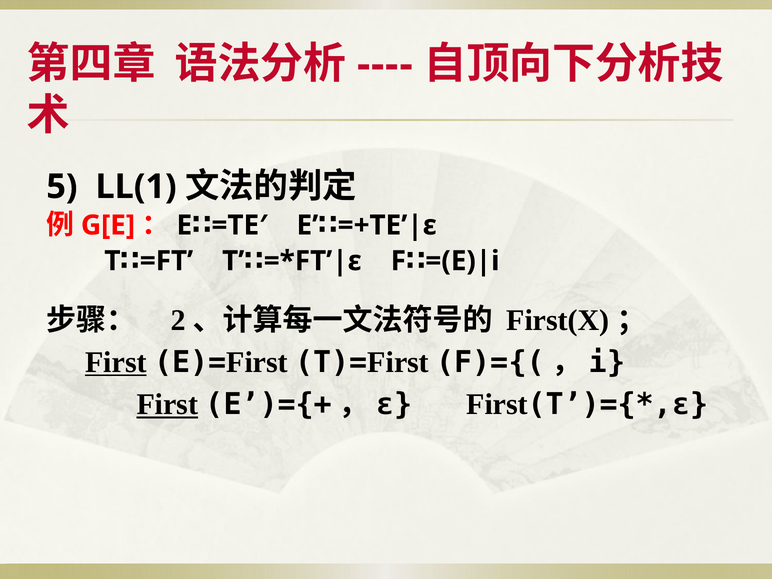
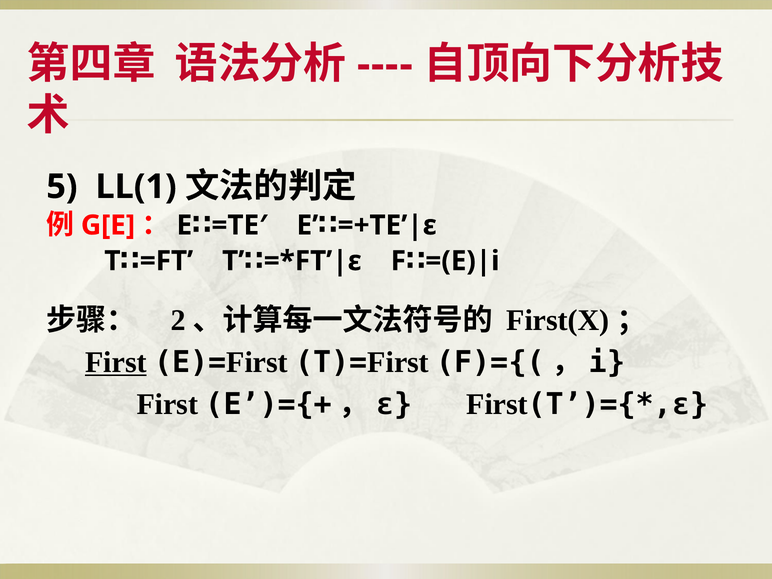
First underline: present -> none (167, 404)
